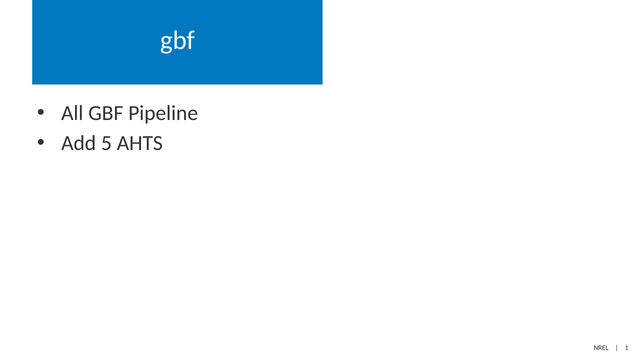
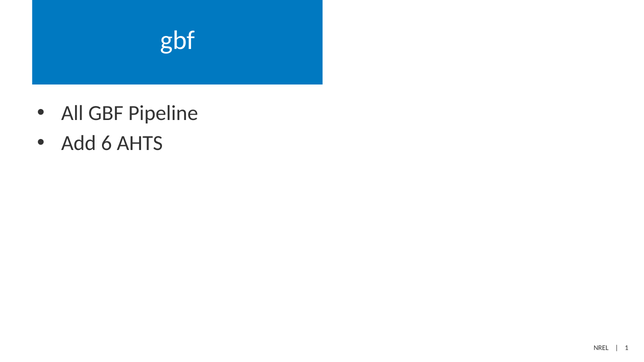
5: 5 -> 6 (106, 143)
